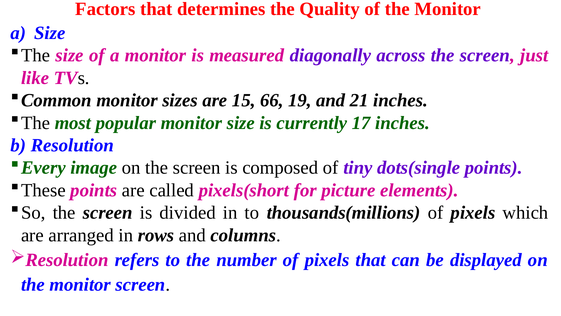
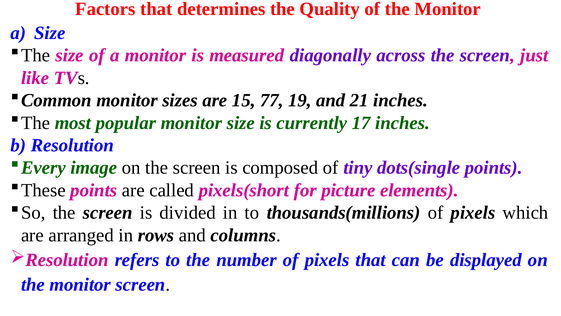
66: 66 -> 77 (272, 100)
